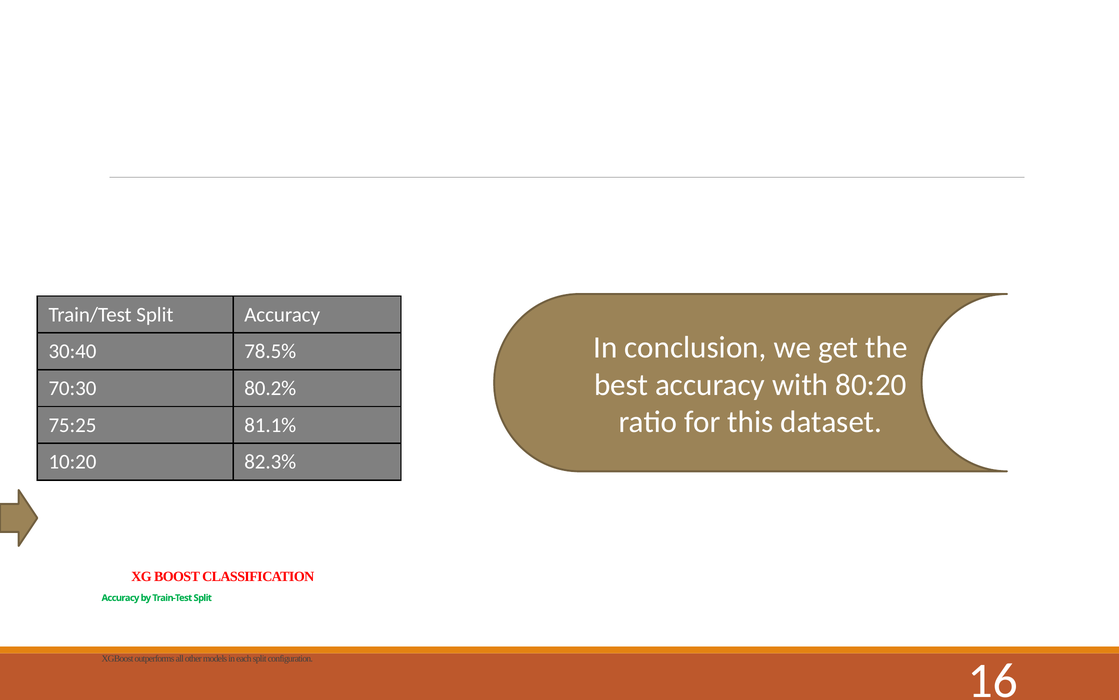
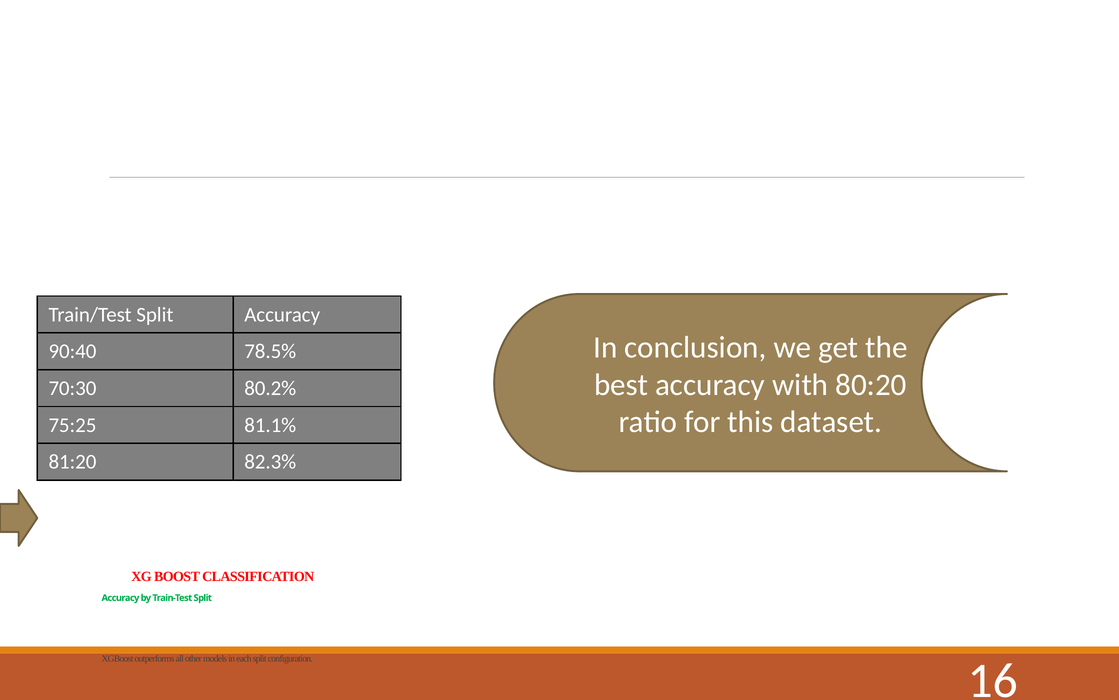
30:40: 30:40 -> 90:40 (72, 351)
10:20: 10:20 -> 81:20 (72, 462)
